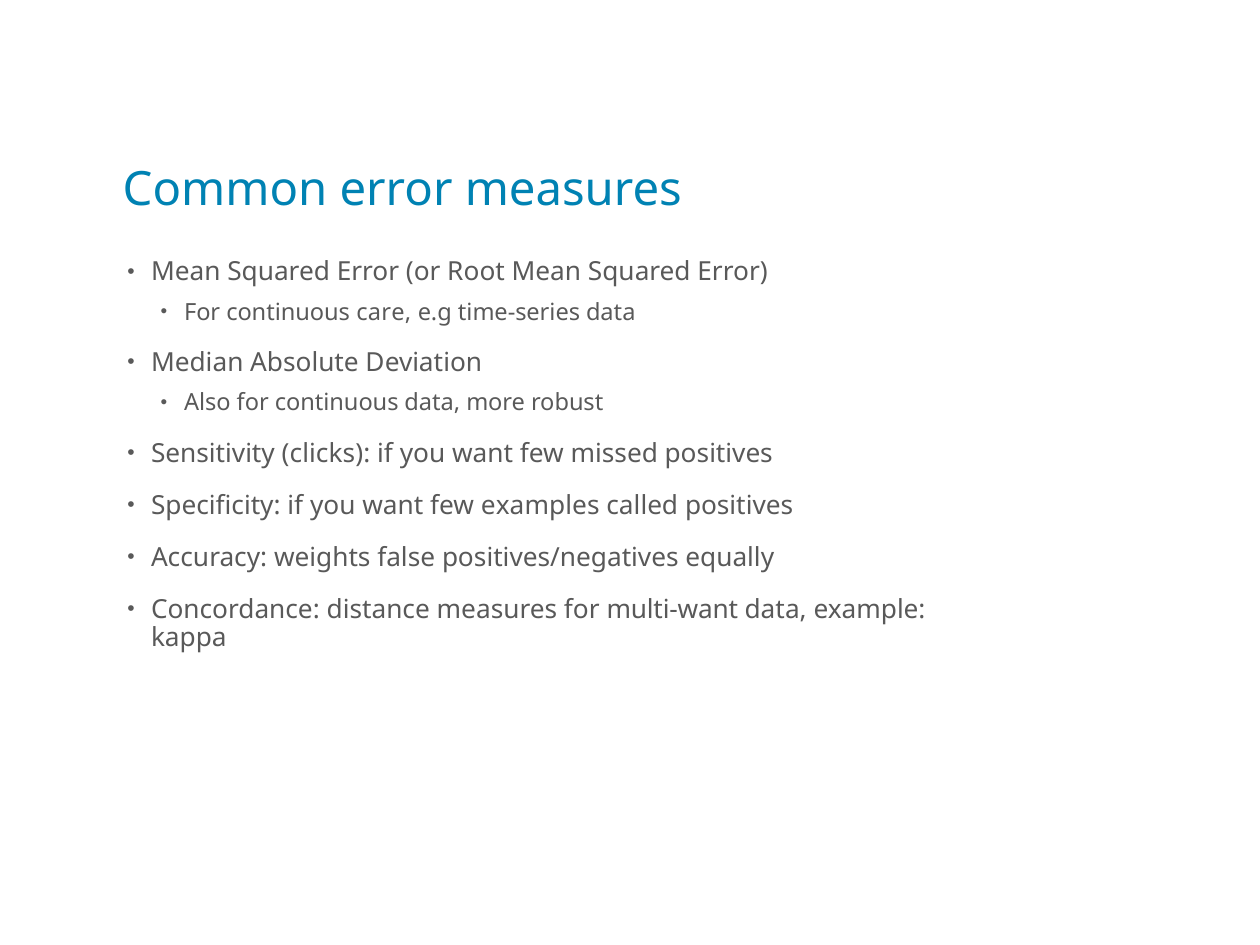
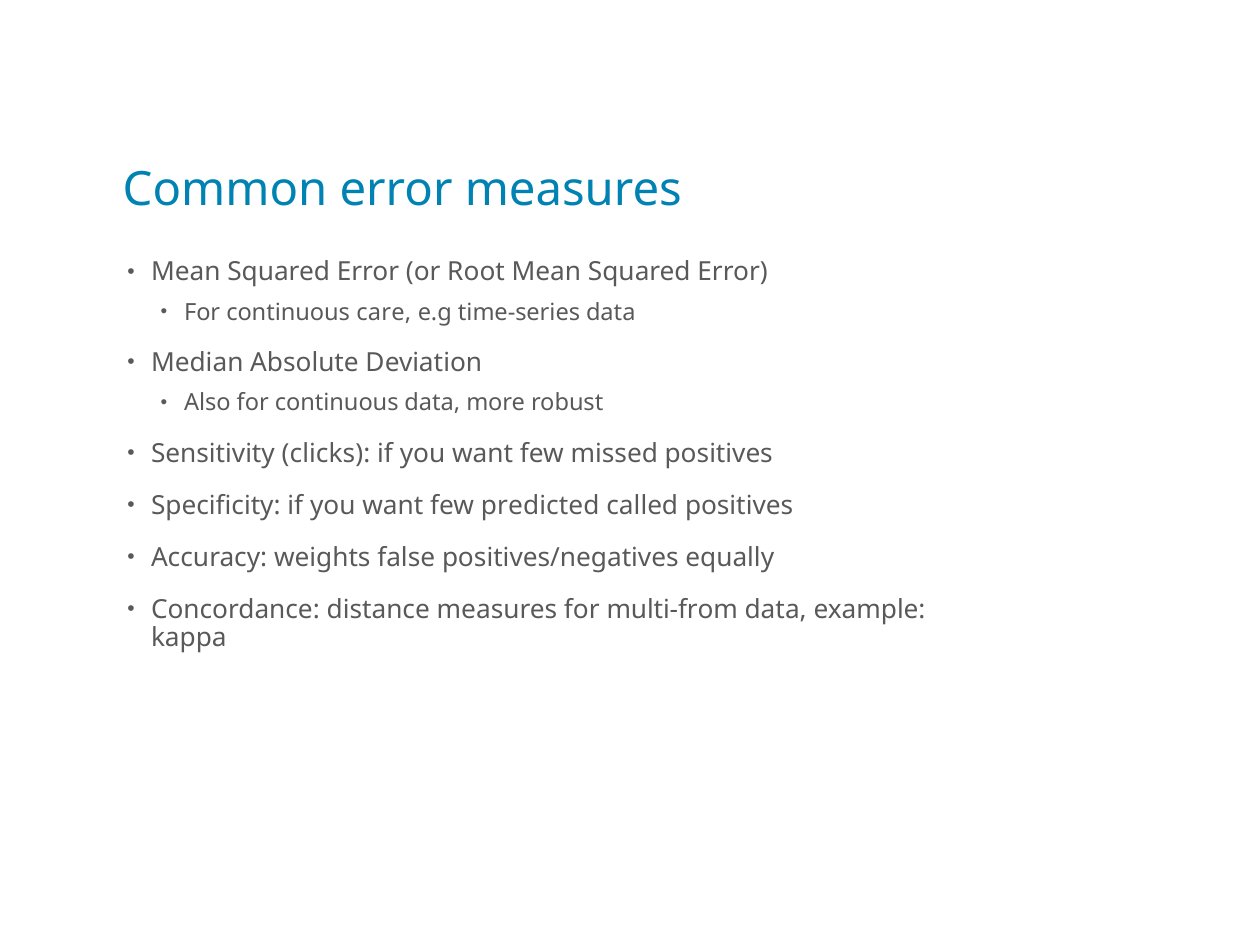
examples: examples -> predicted (540, 506)
multi-want: multi-want -> multi-from (672, 610)
